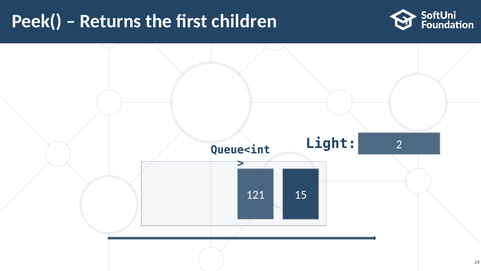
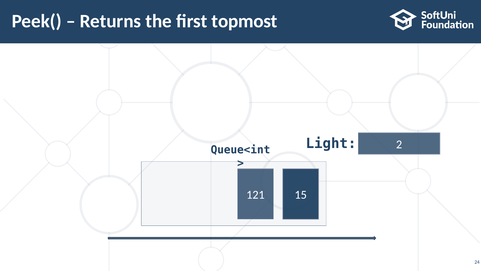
children: children -> topmost (244, 21)
